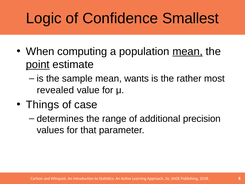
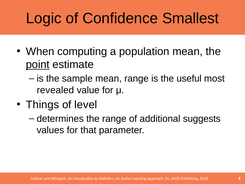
mean underline: present -> none (188, 51)
mean wants: wants -> range (136, 79)
rather: rather -> useful (189, 79)
case: case -> level (86, 105)
precision: precision -> suggests (202, 119)
